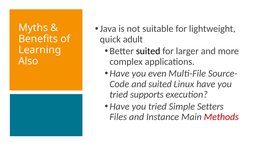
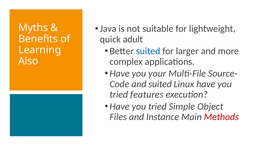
suited colour: black -> blue (148, 51)
even: even -> your (157, 73)
supports: supports -> features (147, 94)
Setters: Setters -> Object (210, 106)
